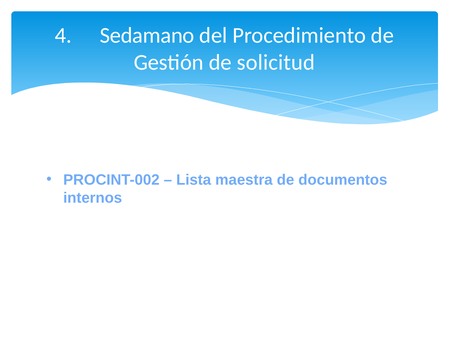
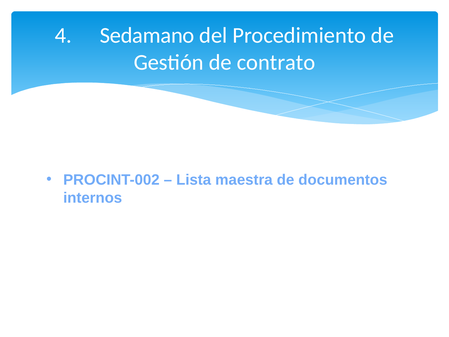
solicitud: solicitud -> contrato (276, 62)
